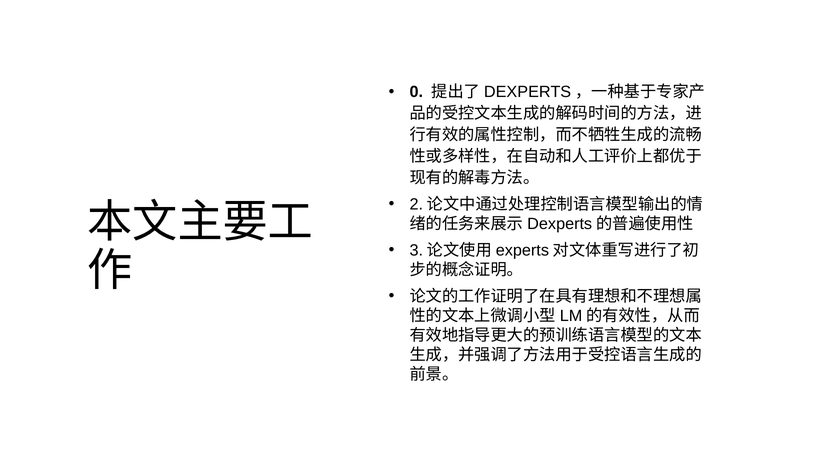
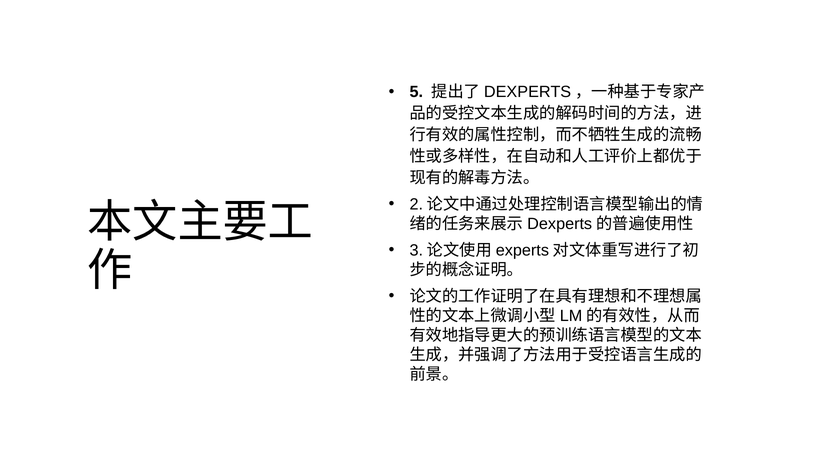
0: 0 -> 5 (416, 92)
